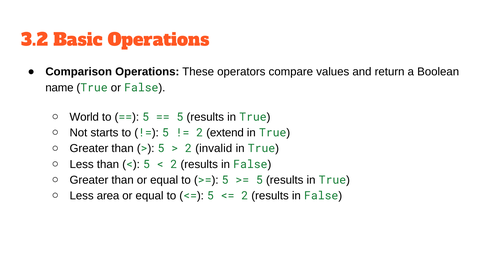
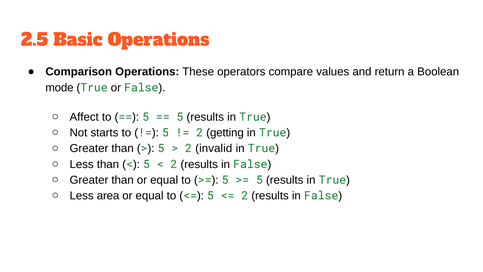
3.2: 3.2 -> 2.5 (35, 40)
name: name -> mode (59, 88)
World: World -> Affect (84, 117)
extend: extend -> getting (225, 133)
